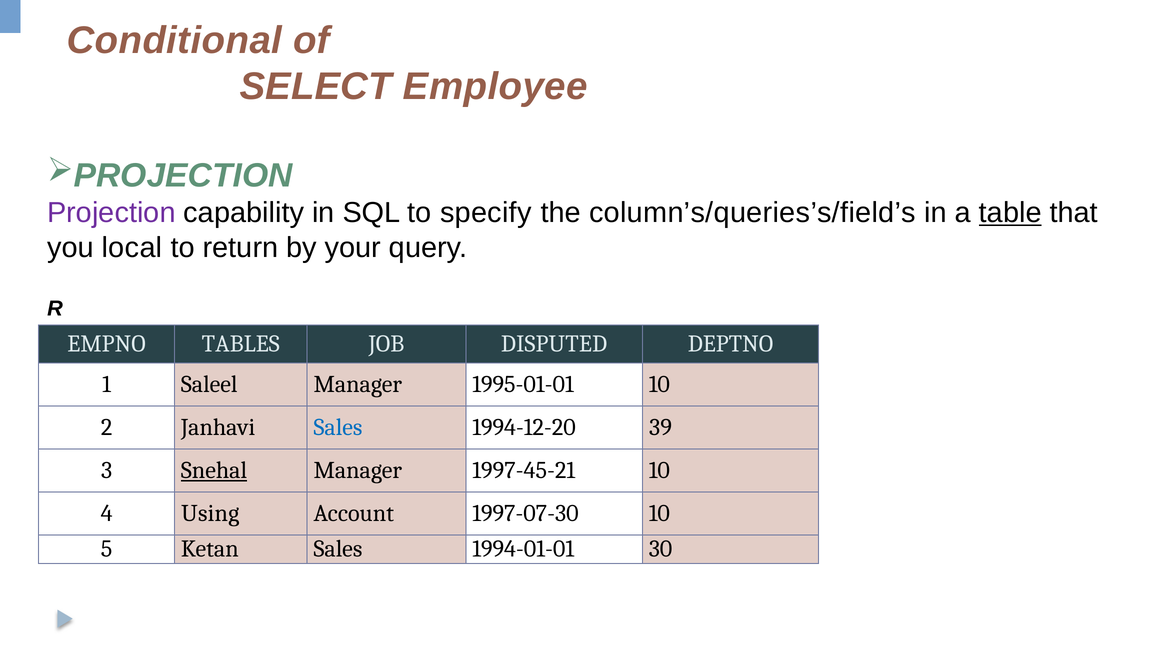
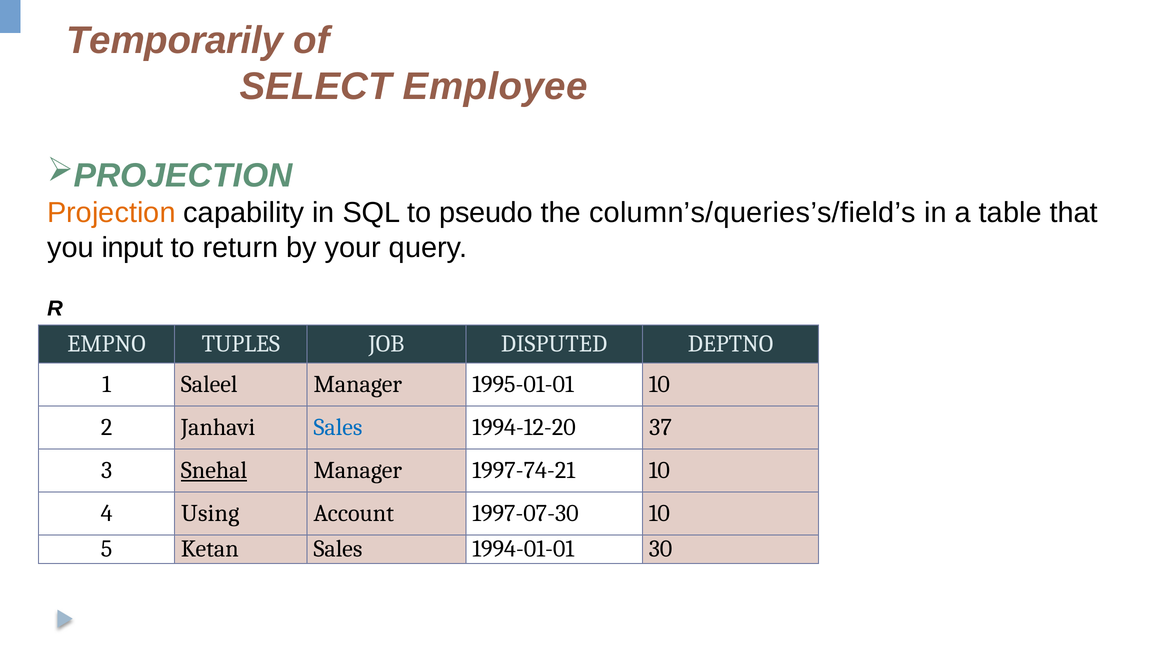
Conditional: Conditional -> Temporarily (175, 40)
Projection colour: purple -> orange (111, 213)
specify: specify -> pseudo (486, 213)
table underline: present -> none (1010, 213)
local: local -> input (132, 248)
TABLES: TABLES -> TUPLES (241, 344)
39: 39 -> 37 (661, 428)
1997-45-21: 1997-45-21 -> 1997-74-21 (524, 470)
